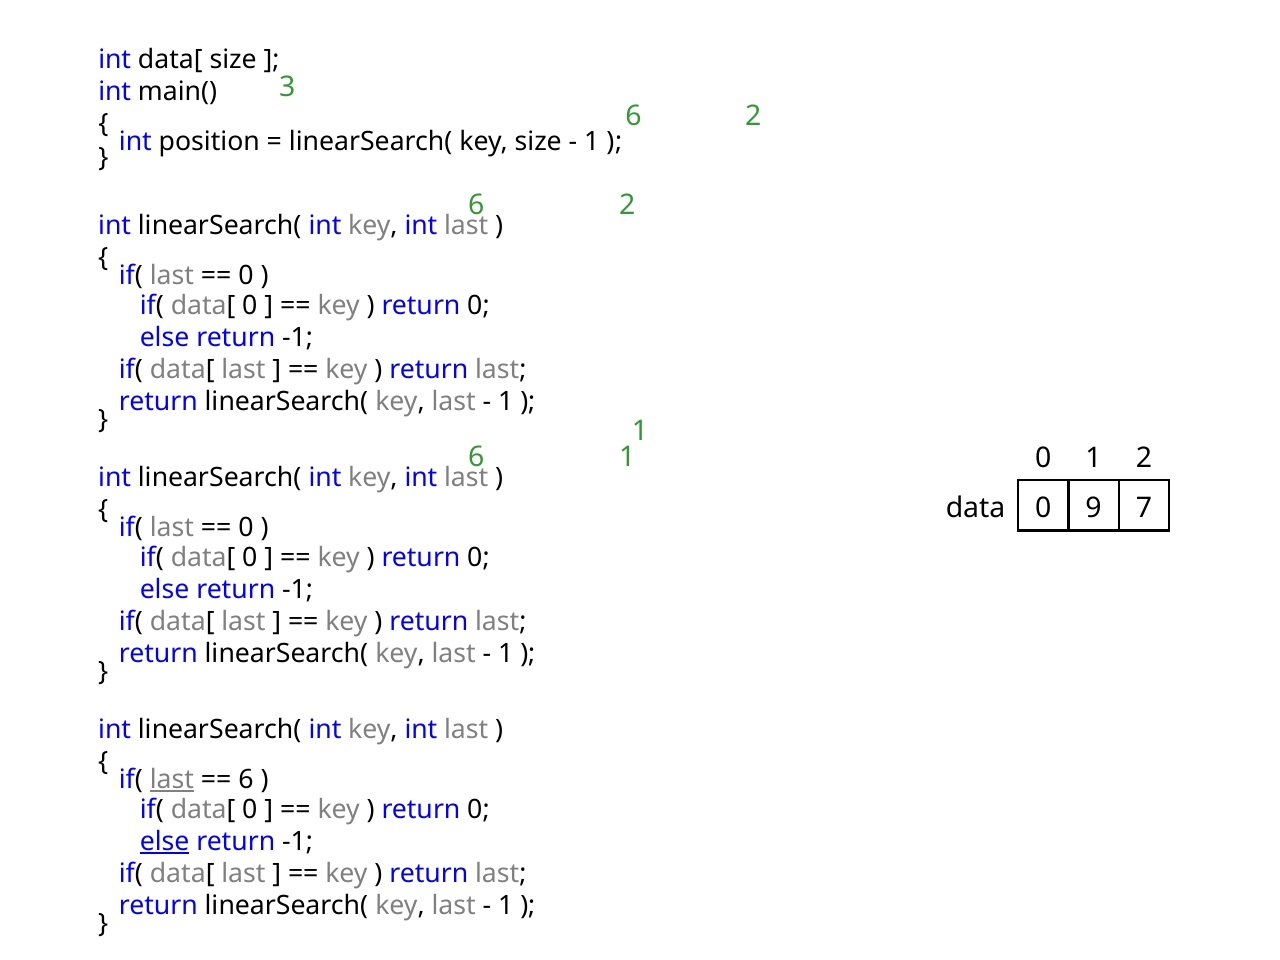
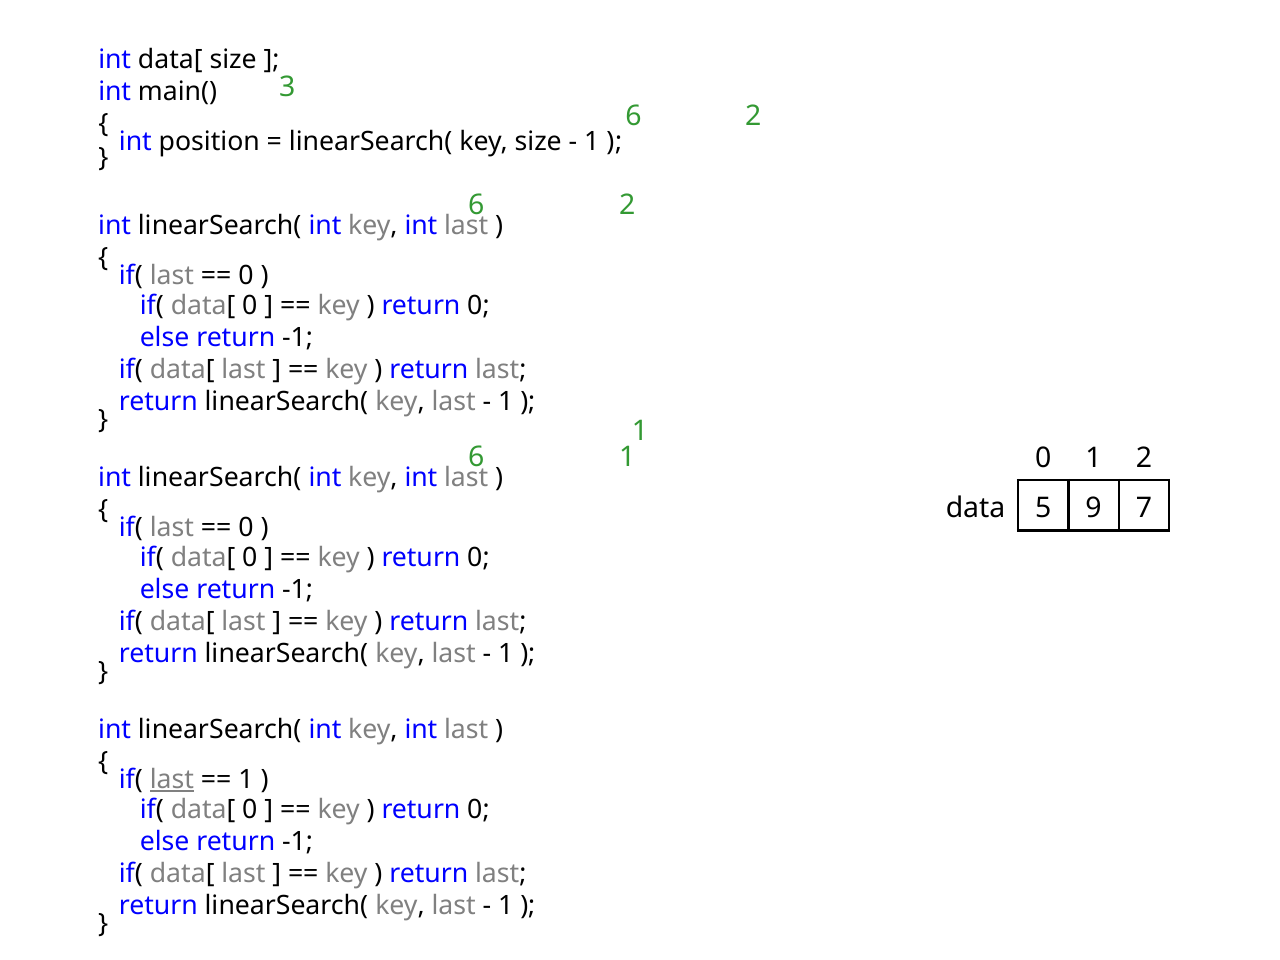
data 0: 0 -> 5 (1043, 508)
6: 6 -> 1 (246, 780)
else underline: present -> none (165, 842)
